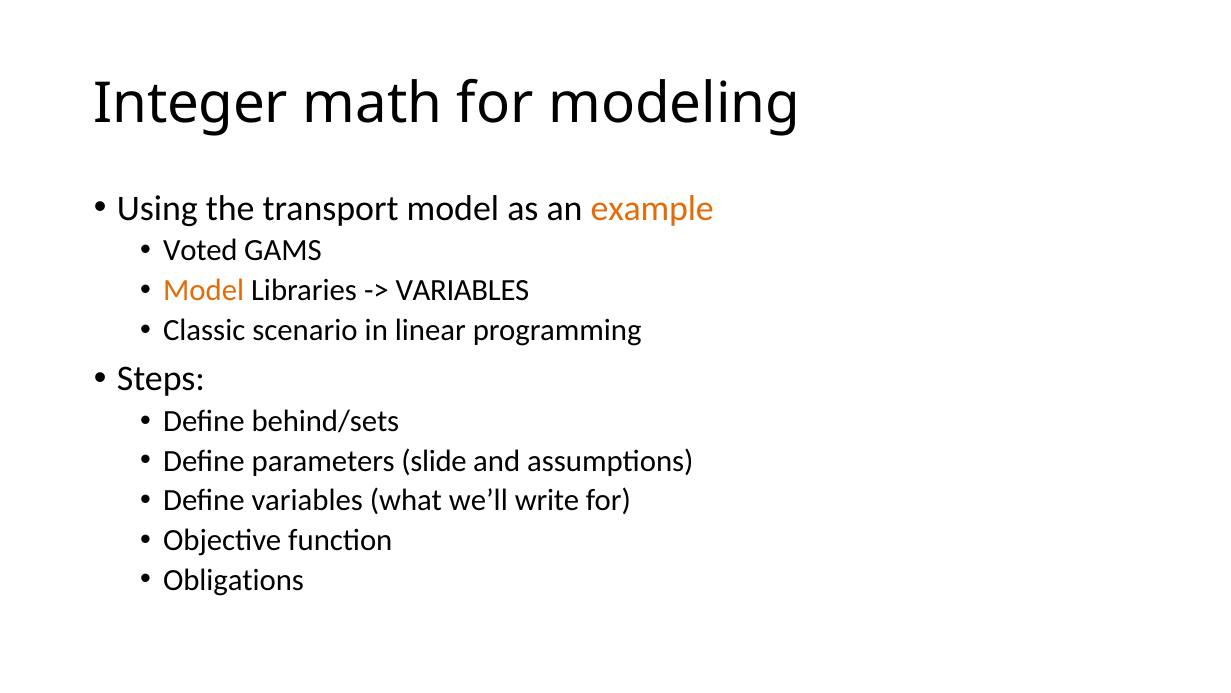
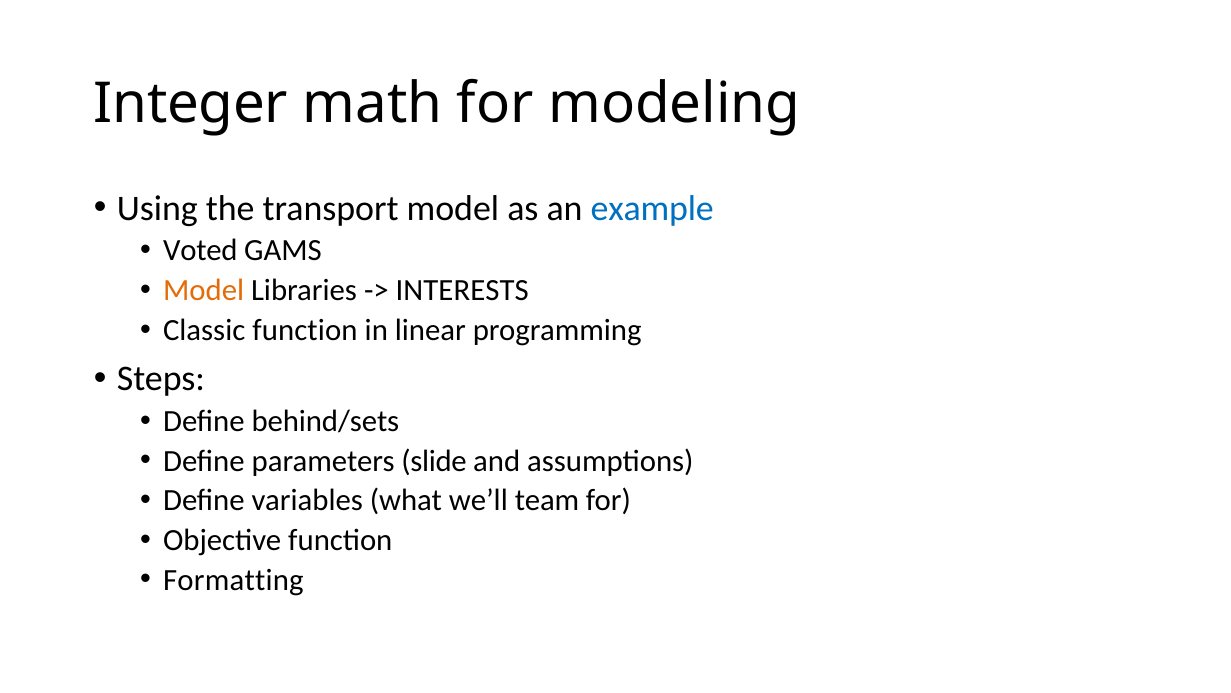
example colour: orange -> blue (652, 208)
VARIABLES: VARIABLES -> INTERESTS (462, 290)
Classic scenario: scenario -> function (305, 330)
write: write -> team (547, 500)
Obligations: Obligations -> Formatting (233, 580)
